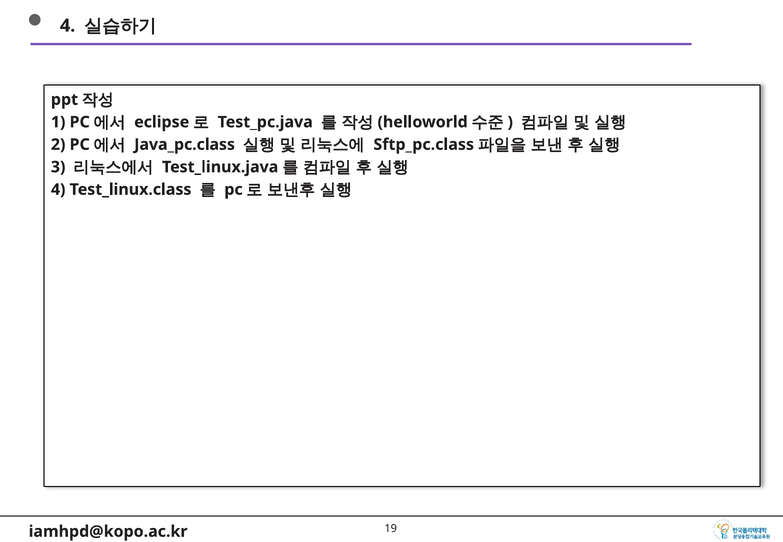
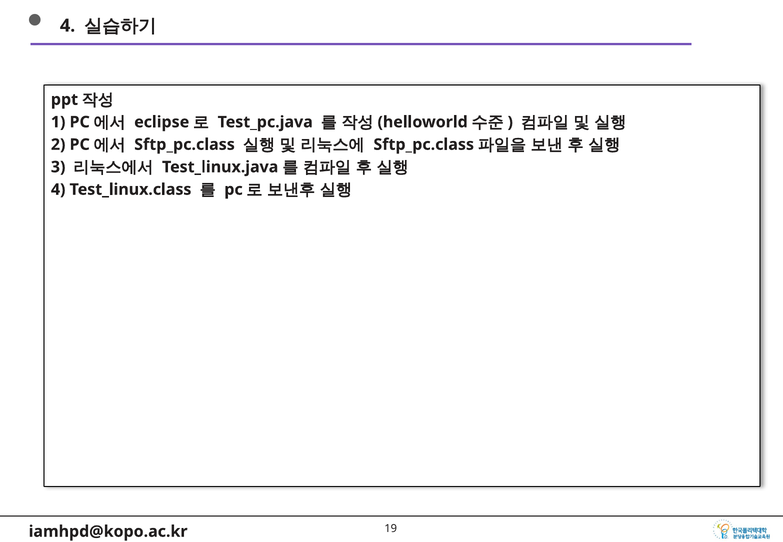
Java_pc.class: Java_pc.class -> Sftp_pc.class (185, 145)
